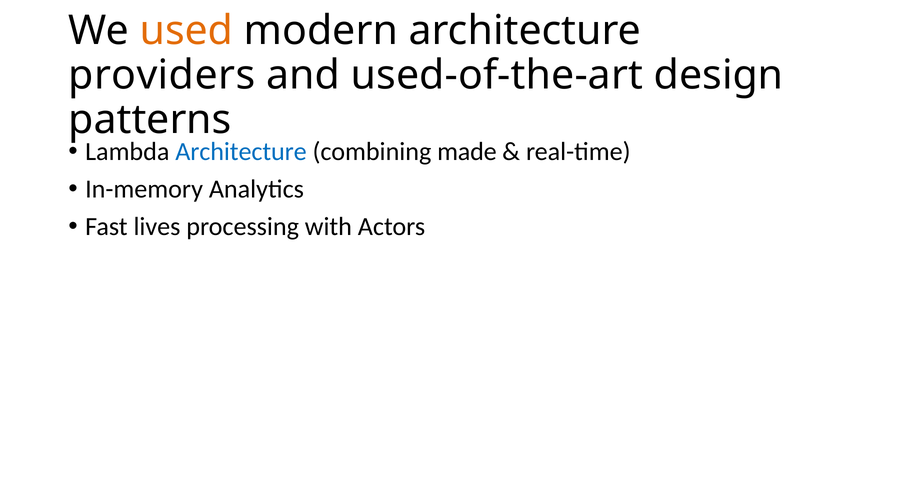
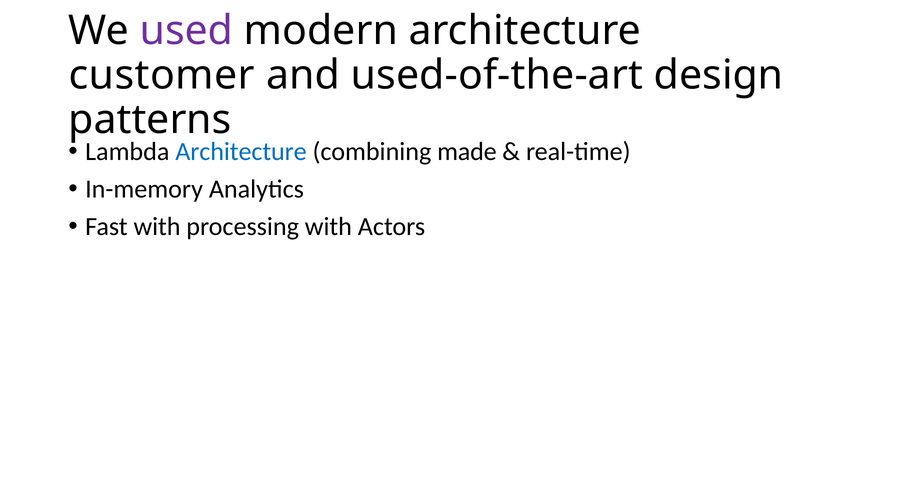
used colour: orange -> purple (186, 31)
providers: providers -> customer (162, 75)
Fast lives: lives -> with (157, 227)
